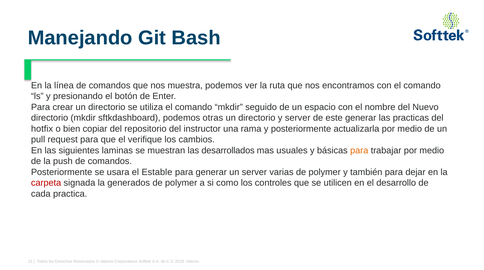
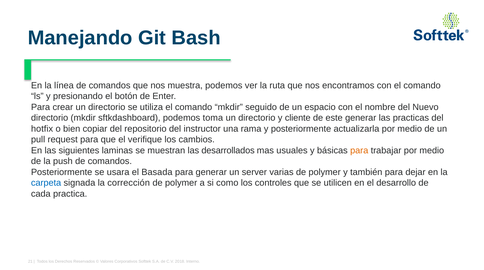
otras: otras -> toma (213, 118)
y server: server -> cliente (298, 118)
Estable: Estable -> Basada (157, 172)
carpeta colour: red -> blue (46, 183)
generados: generados -> corrección (129, 183)
